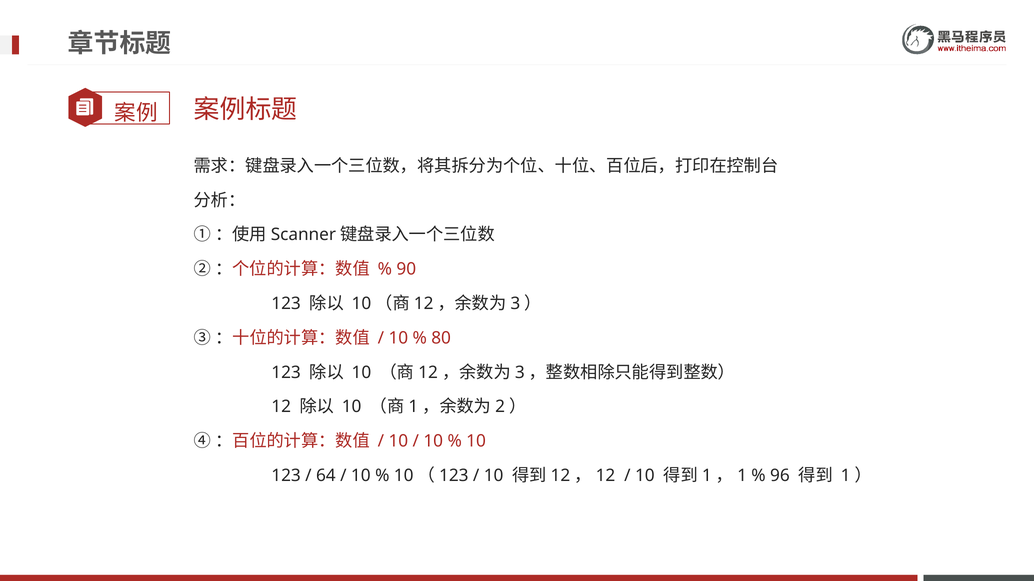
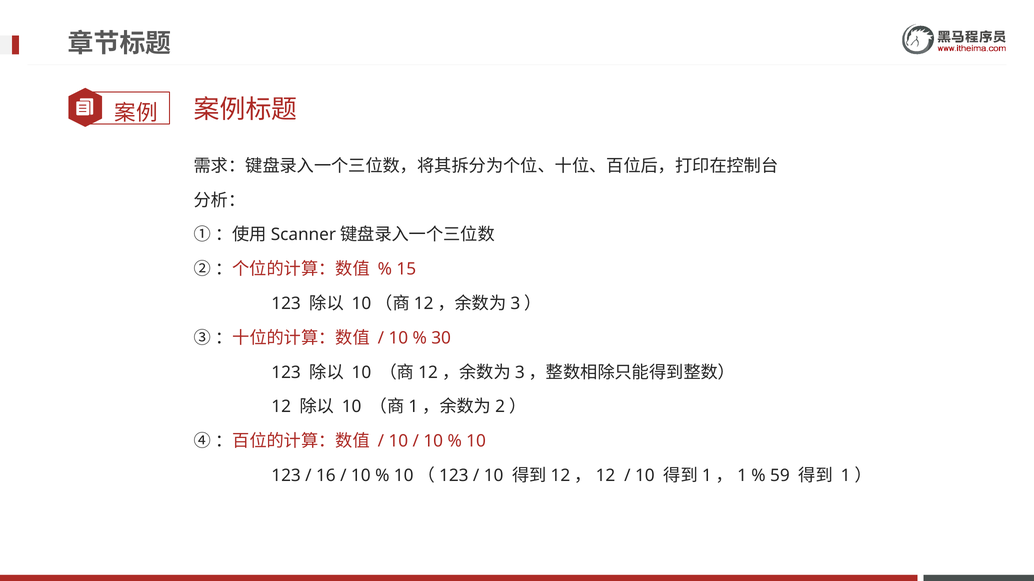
90: 90 -> 15 (406, 269)
80: 80 -> 30 (441, 338)
64: 64 -> 16 (326, 476)
96: 96 -> 59 (780, 476)
